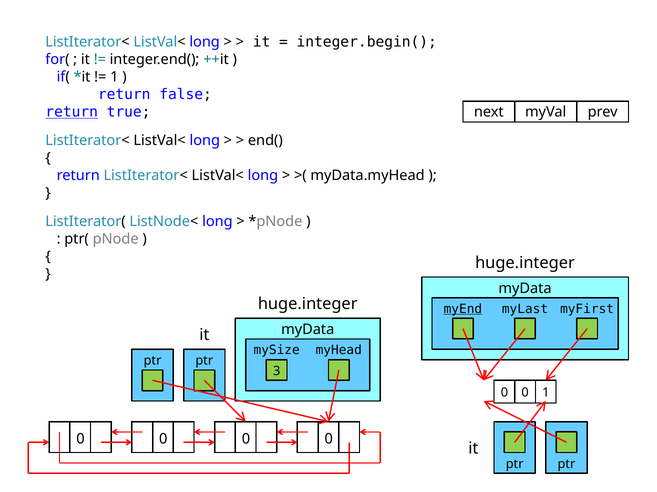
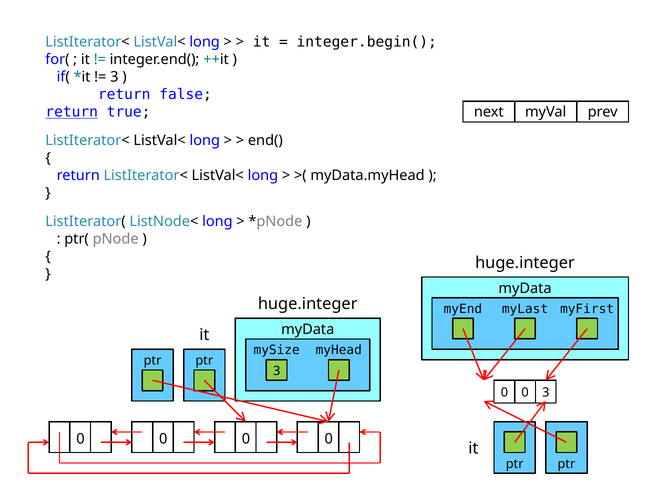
1: 1 -> 3 (114, 77)
myEnd underline: present -> none (463, 309)
0 1: 1 -> 3 (546, 393)
